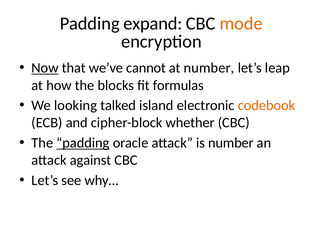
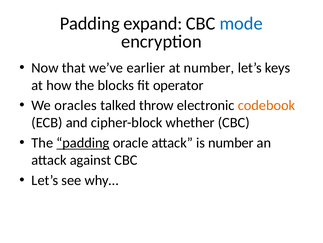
mode colour: orange -> blue (241, 23)
Now underline: present -> none (45, 68)
cannot: cannot -> earlier (146, 68)
leap: leap -> keys (278, 68)
formulas: formulas -> operator (178, 85)
looking: looking -> oracles (76, 105)
island: island -> throw (156, 105)
